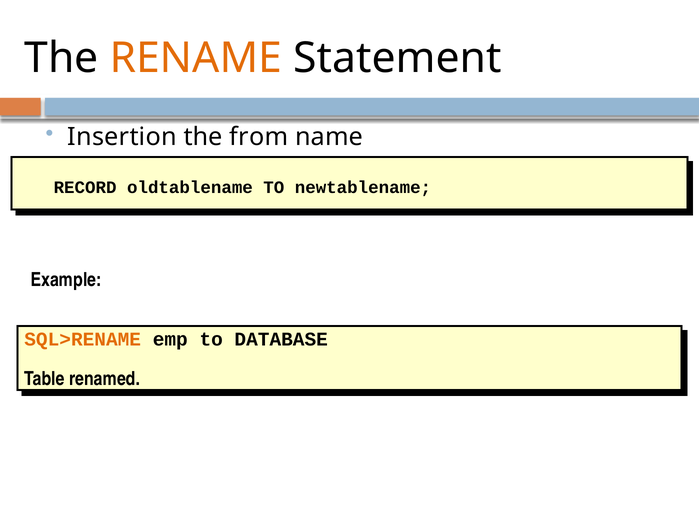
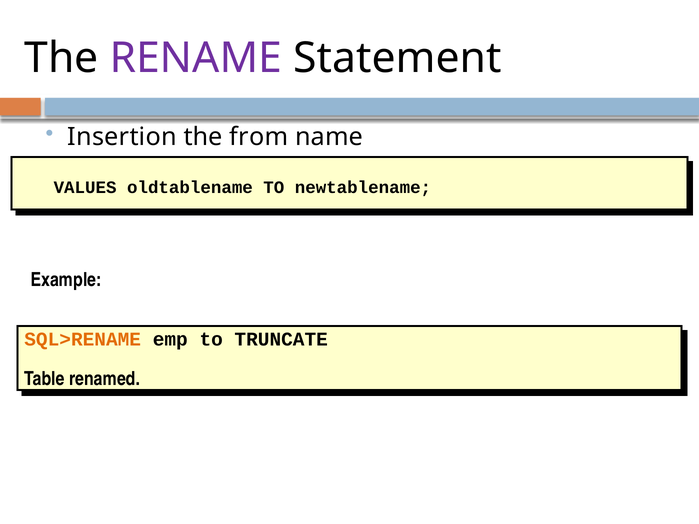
RENAME colour: orange -> purple (196, 58)
RECORD: RECORD -> VALUES (85, 188)
DATABASE: DATABASE -> TRUNCATE (281, 340)
